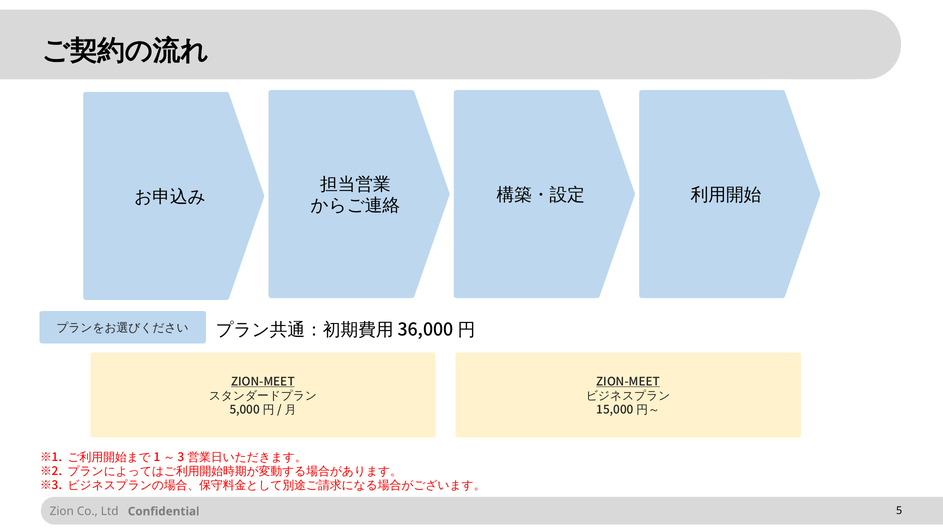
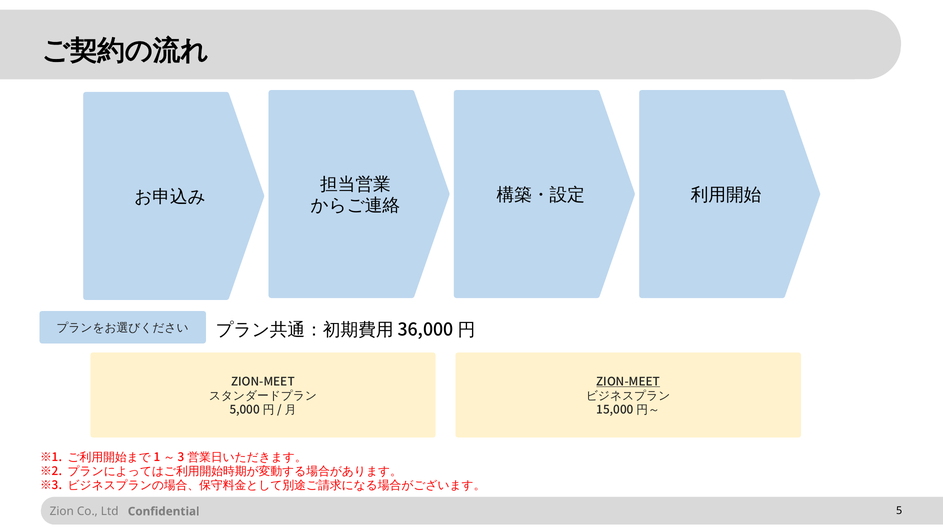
ZION-MEET underline: present -> none (263, 382)
